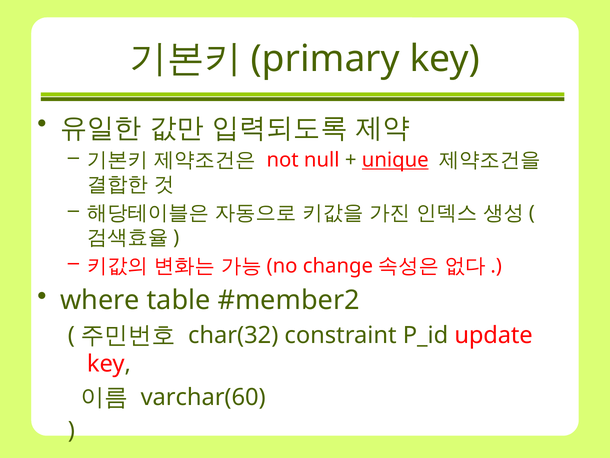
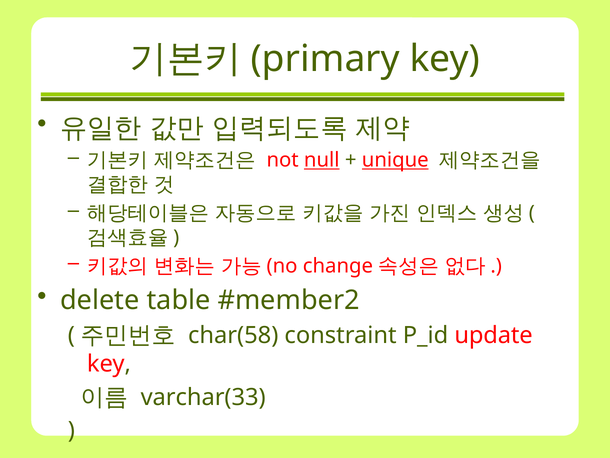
null underline: none -> present (322, 160)
where: where -> delete (100, 300)
char(32: char(32 -> char(58 (233, 335)
varchar(60: varchar(60 -> varchar(33 (203, 397)
